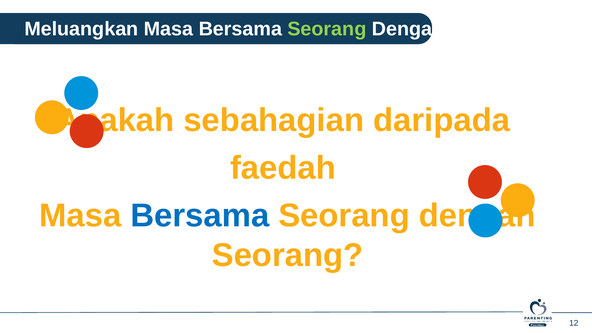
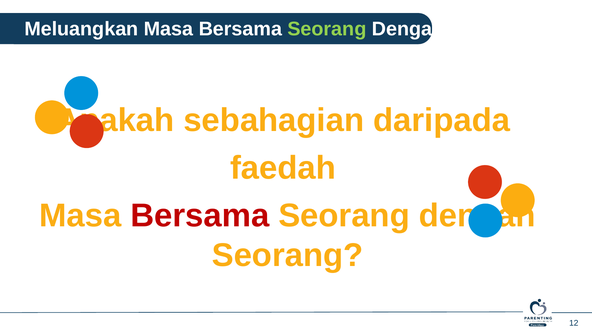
Bersama colour: blue -> red (200, 216)
